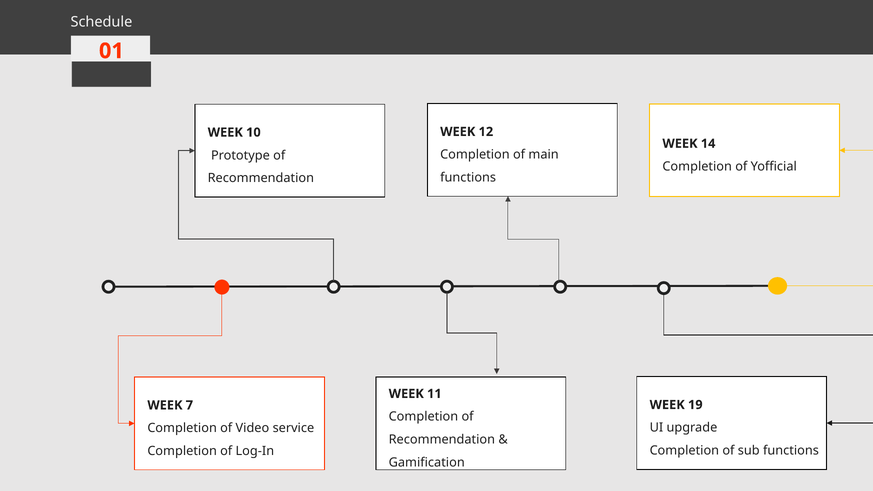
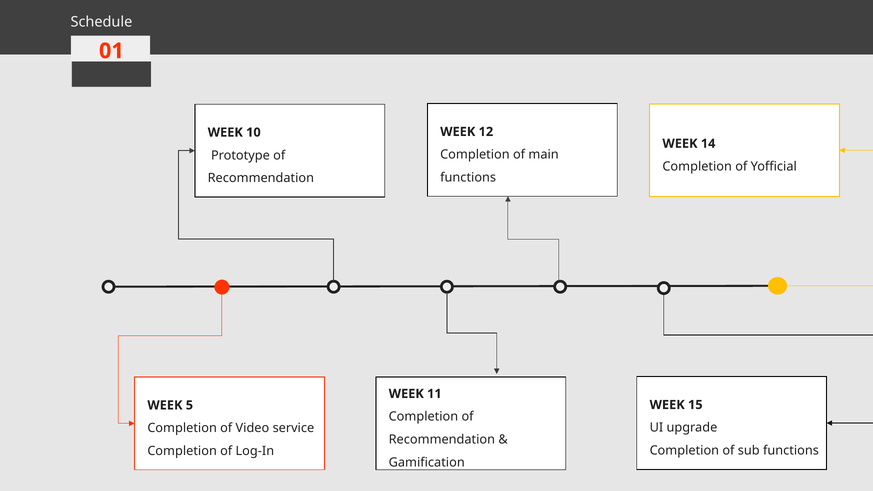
19: 19 -> 15 (695, 405)
7: 7 -> 5 (189, 405)
